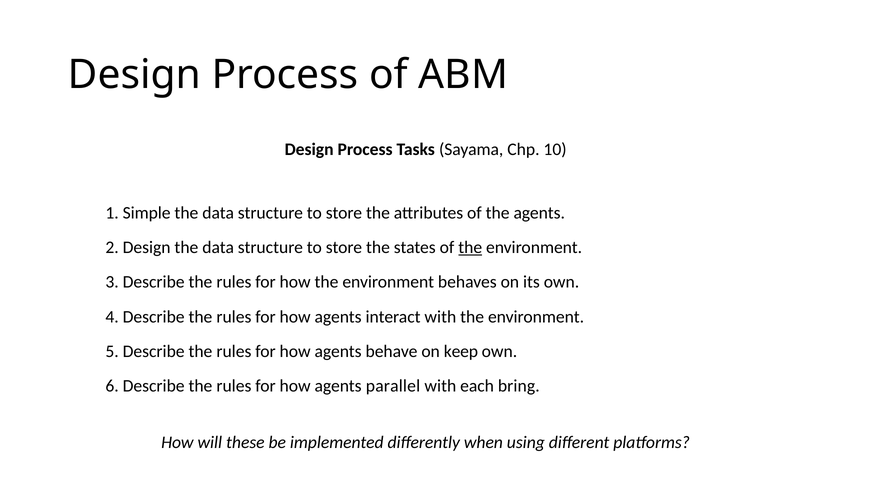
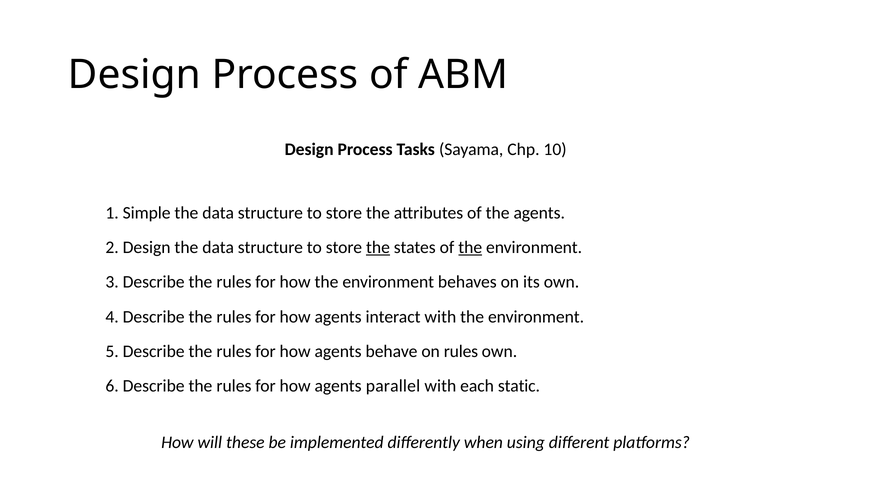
the underline: none -> present (378, 247)
on keep: keep -> rules (461, 351)
bring: bring -> static (519, 386)
